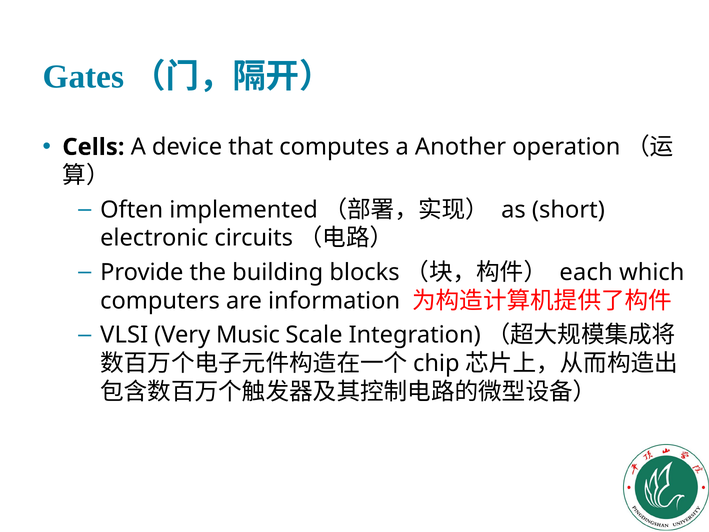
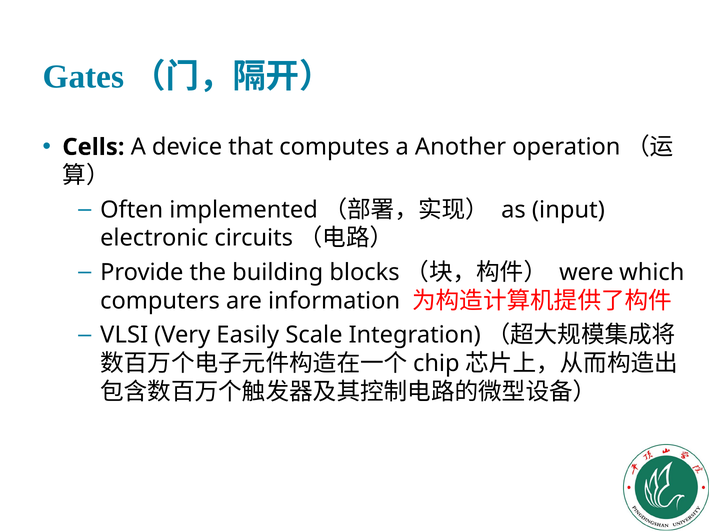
short: short -> input (568, 210)
each: each -> were (586, 272)
Music: Music -> Easily (248, 335)
